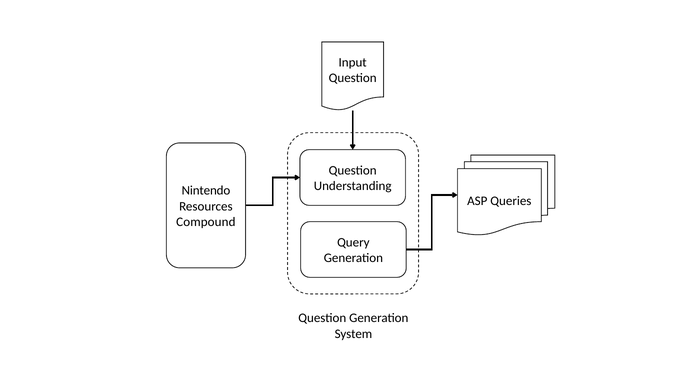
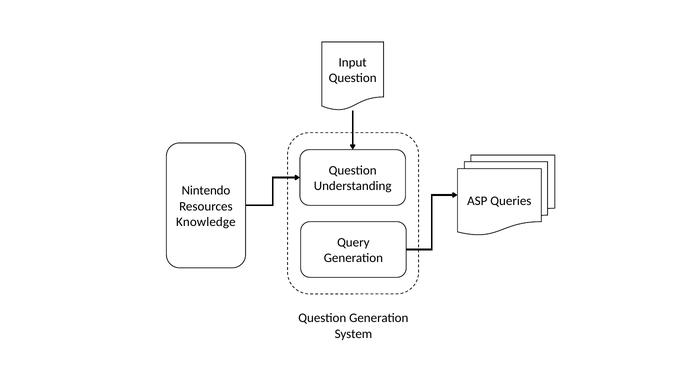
Compound: Compound -> Knowledge (206, 222)
